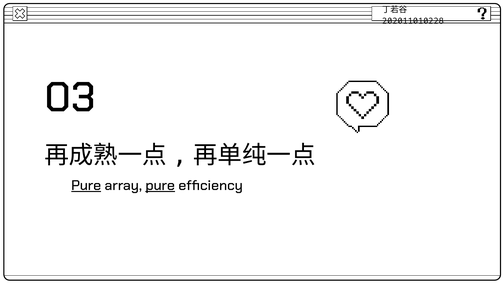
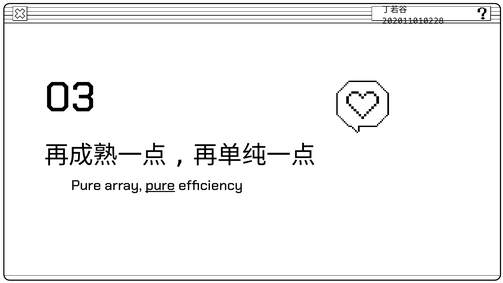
Pure underline: present -> none (86, 185)
